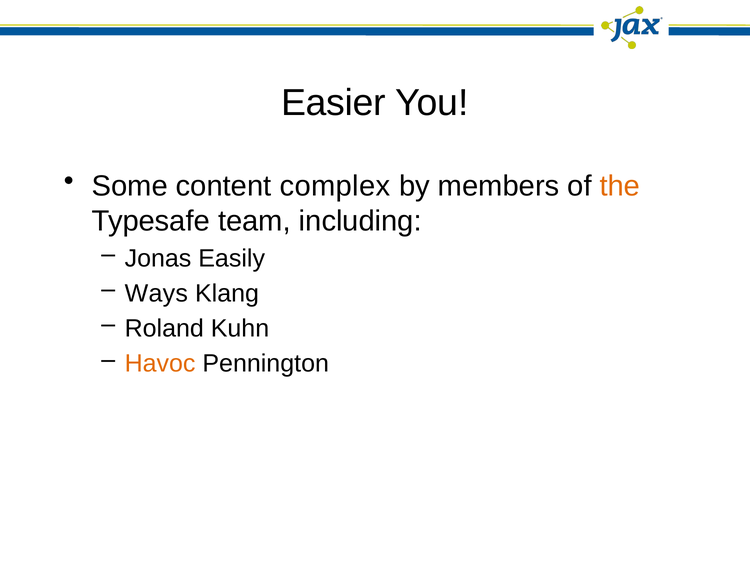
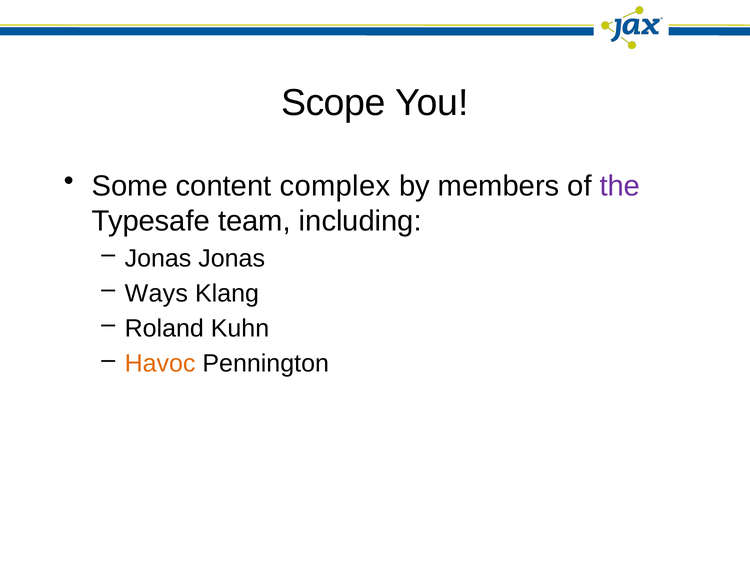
Easier: Easier -> Scope (333, 103)
the colour: orange -> purple (620, 186)
Jonas Easily: Easily -> Jonas (232, 258)
